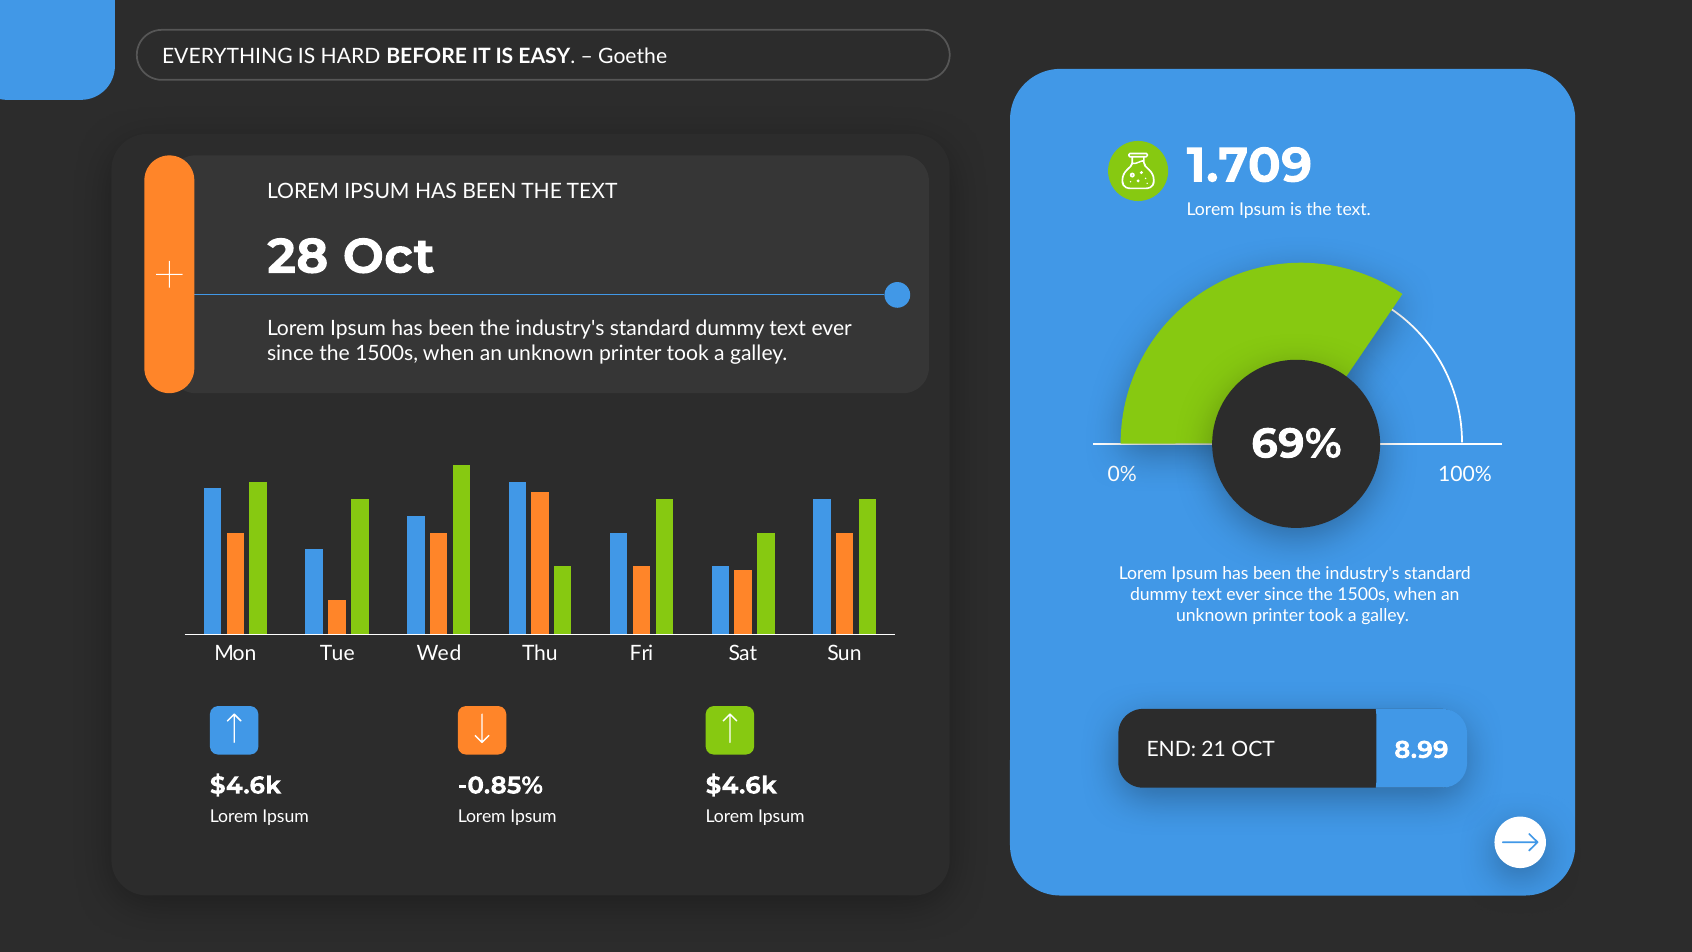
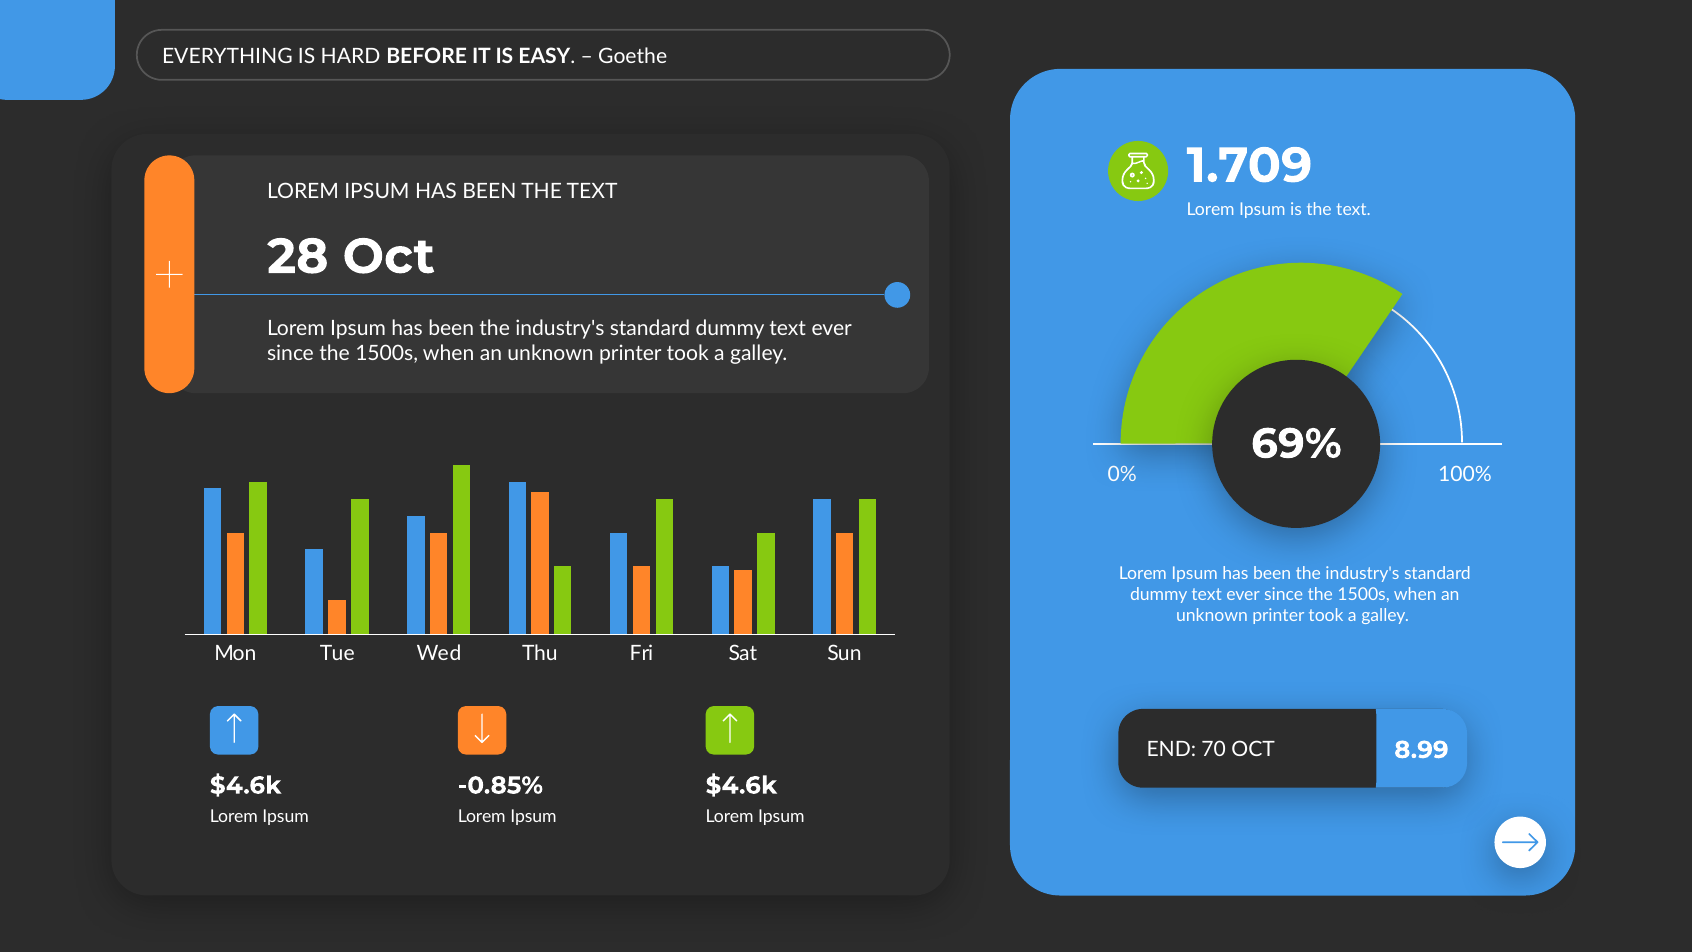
21: 21 -> 70 (1214, 750)
